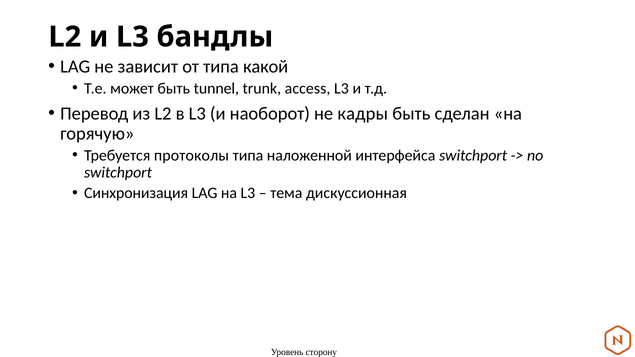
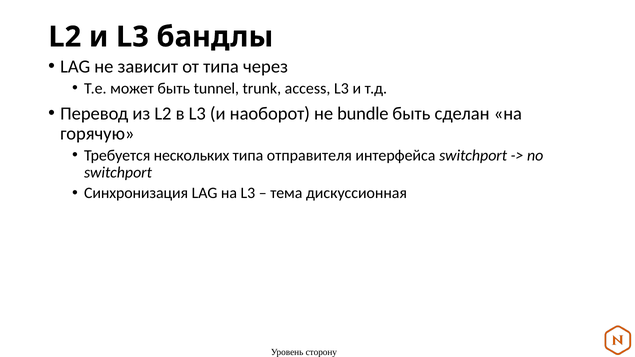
какой: какой -> через (266, 67)
кадры: кадры -> bundle (363, 114)
протоколы: протоколы -> нескольких (192, 155)
наложенной: наложенной -> отправителя (309, 155)
